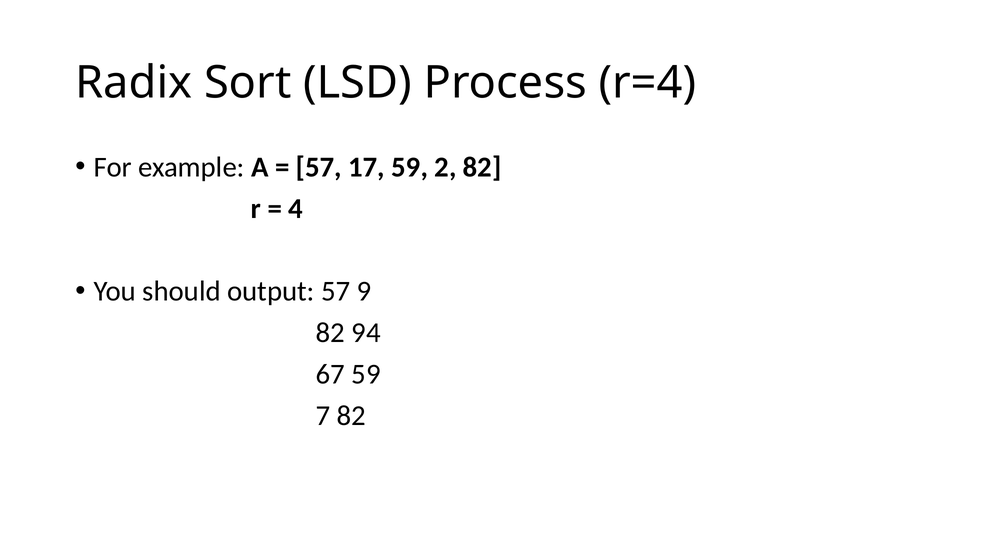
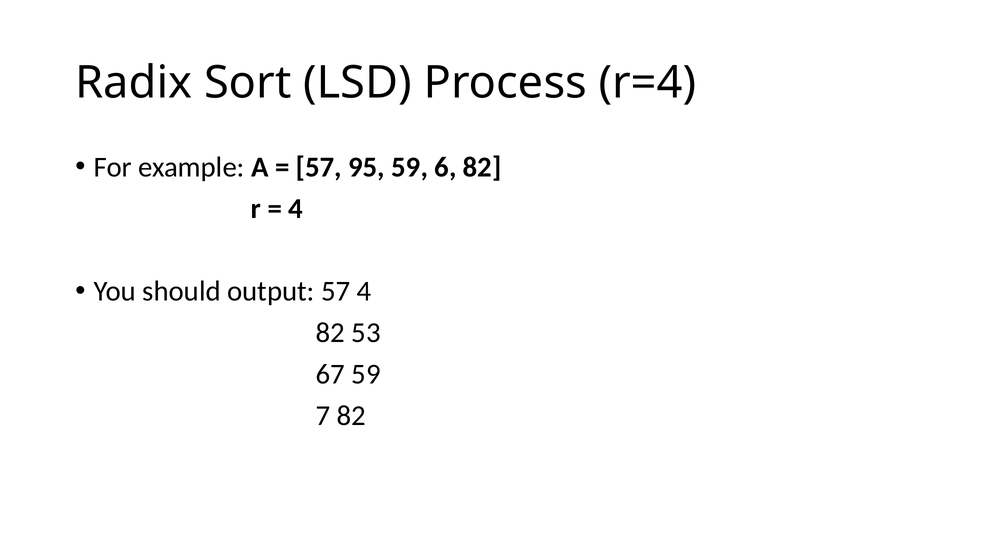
17: 17 -> 95 (367, 167)
2: 2 -> 6 (445, 167)
57 9: 9 -> 4 (364, 291)
94: 94 -> 53 (366, 333)
